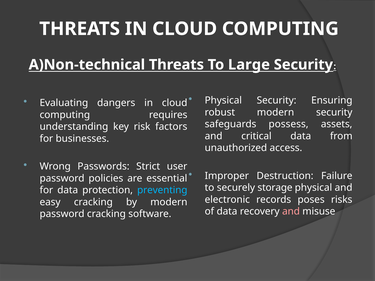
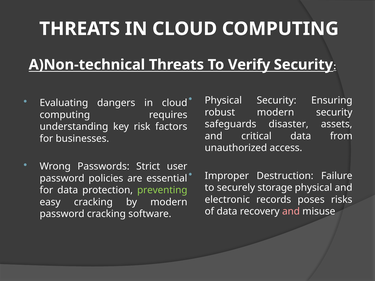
Large: Large -> Verify (249, 65)
possess: possess -> disaster (289, 124)
preventing colour: light blue -> light green (162, 190)
